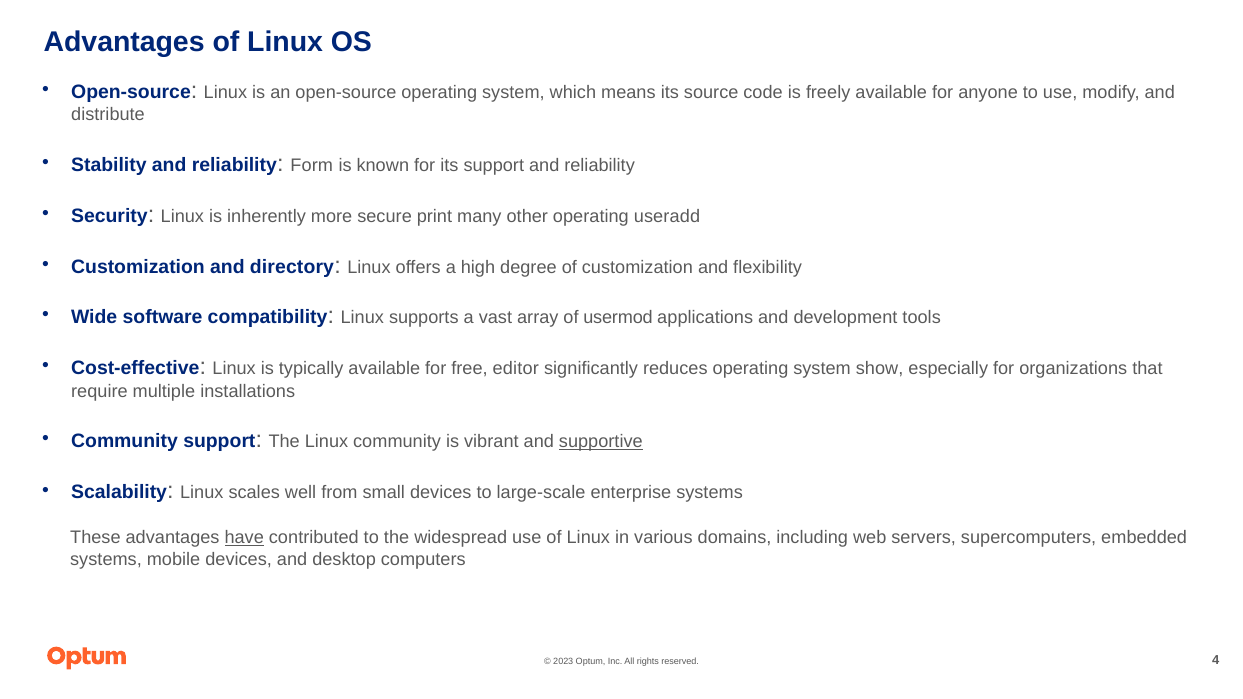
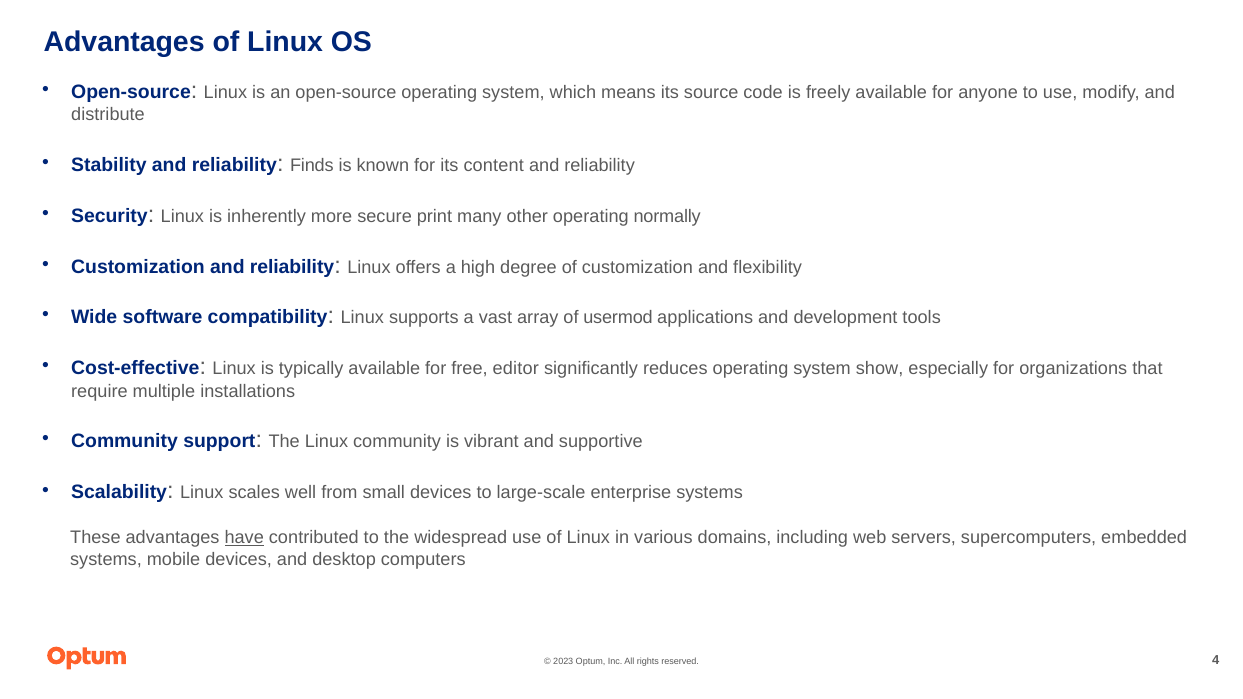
Form: Form -> Finds (312, 165)
its support: support -> content (494, 165)
useradd: useradd -> normally (667, 216)
Customization and directory: directory -> reliability (292, 267)
supportive underline: present -> none (601, 442)
